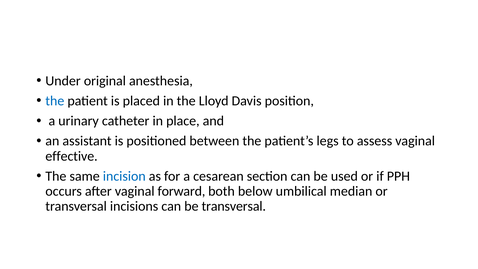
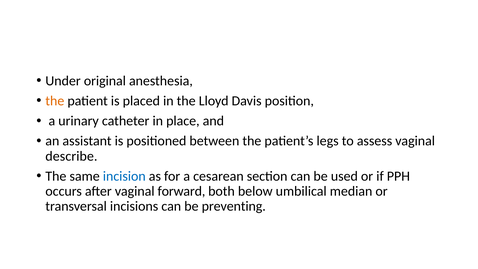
the colour: blue -> orange (55, 101)
effective: effective -> describe (71, 156)
be transversal: transversal -> preventing (234, 206)
